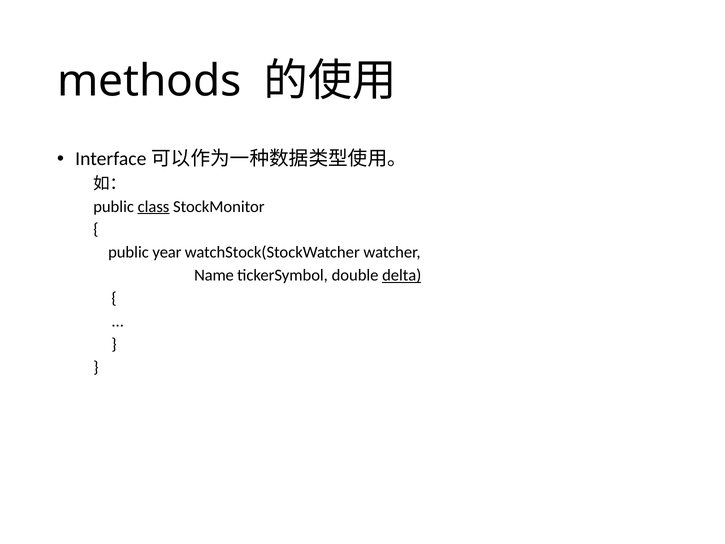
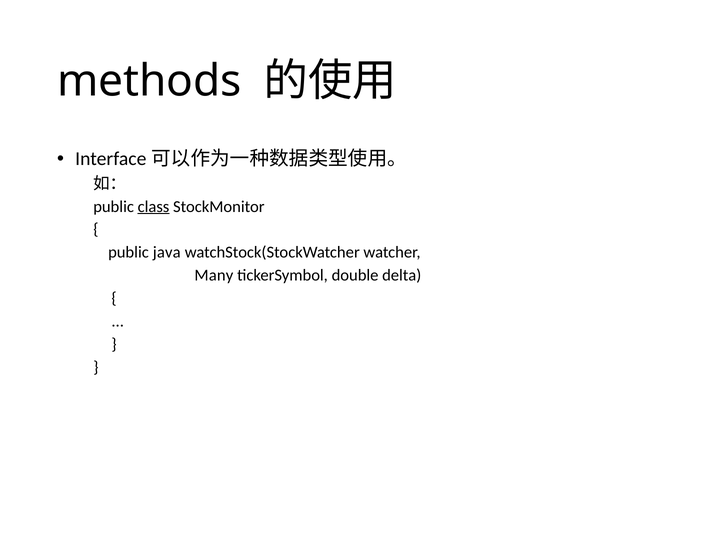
year: year -> java (167, 252)
Name: Name -> Many (214, 275)
delta underline: present -> none (402, 275)
